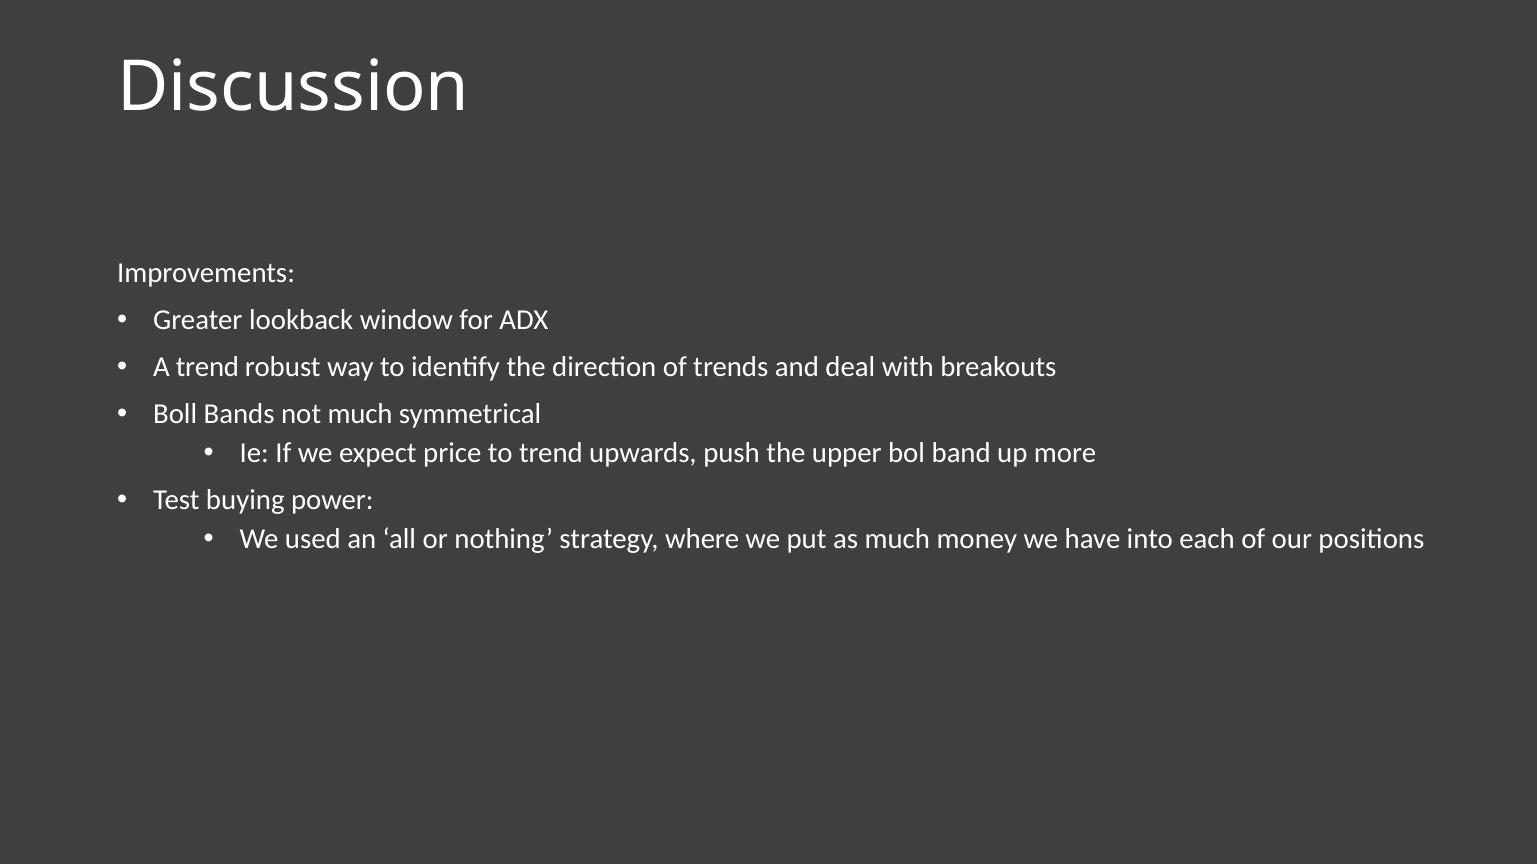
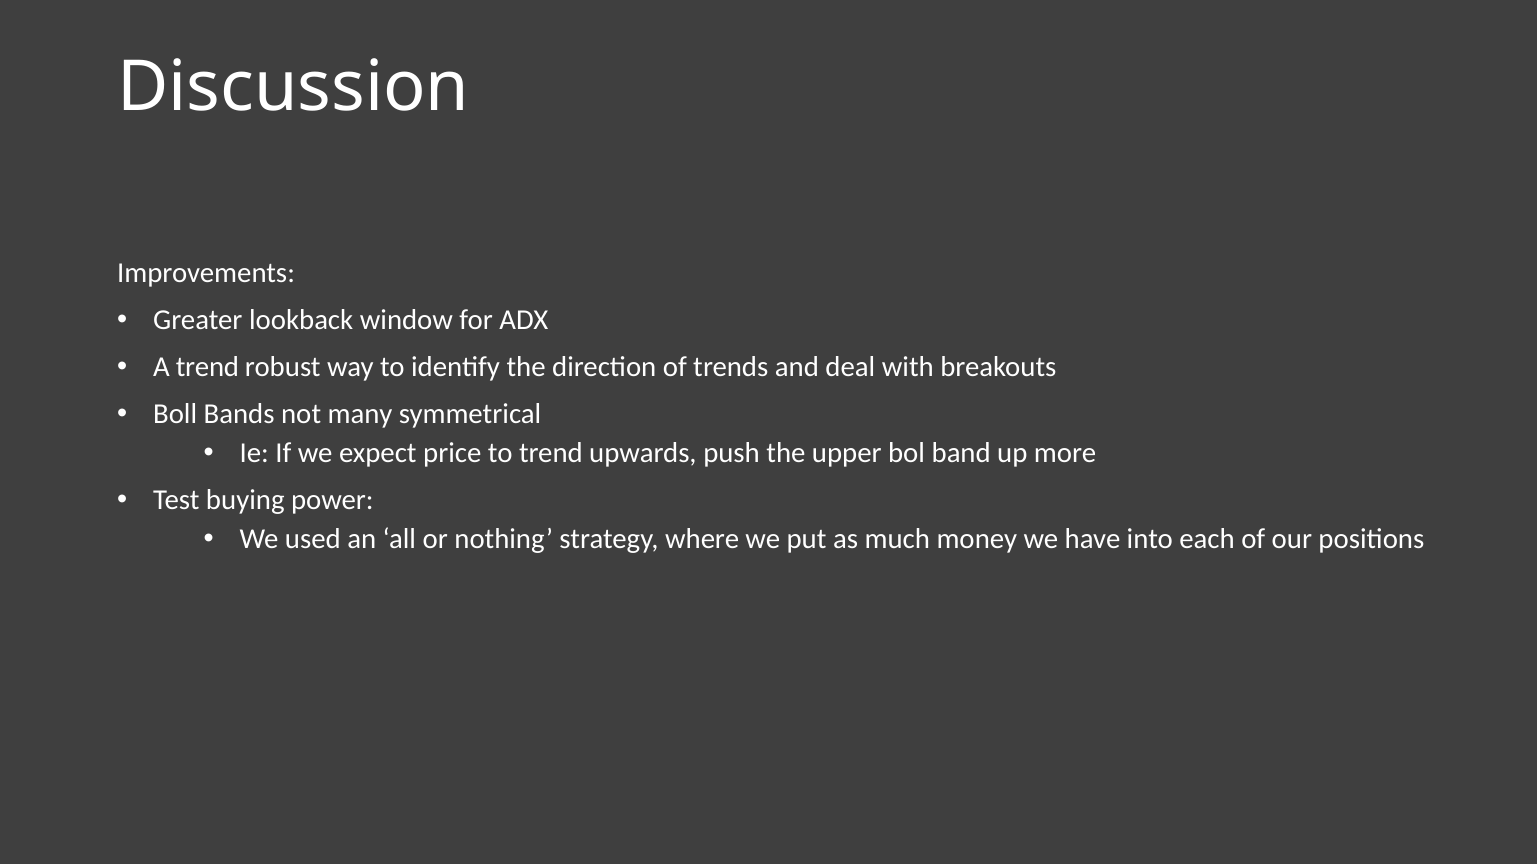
not much: much -> many (360, 414)
